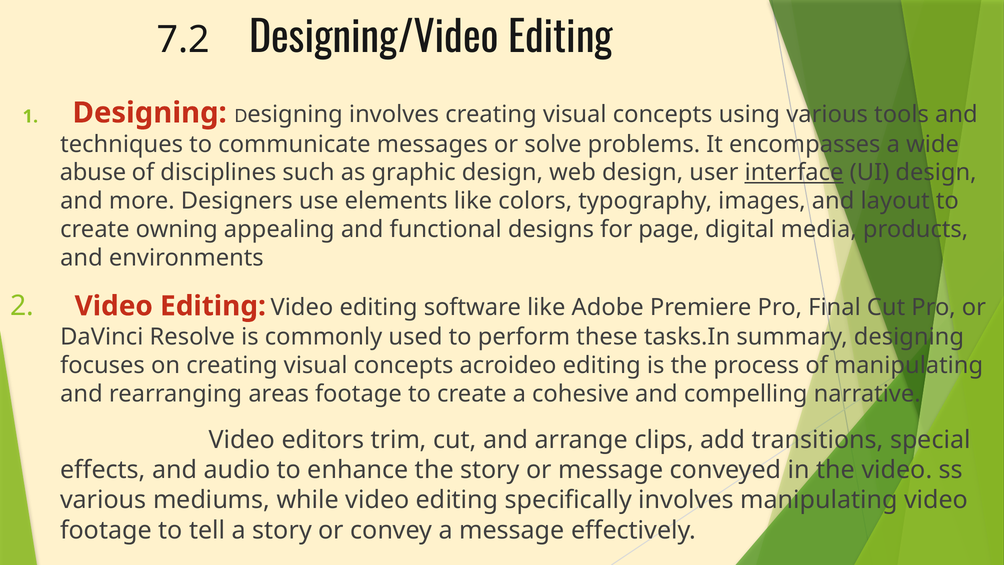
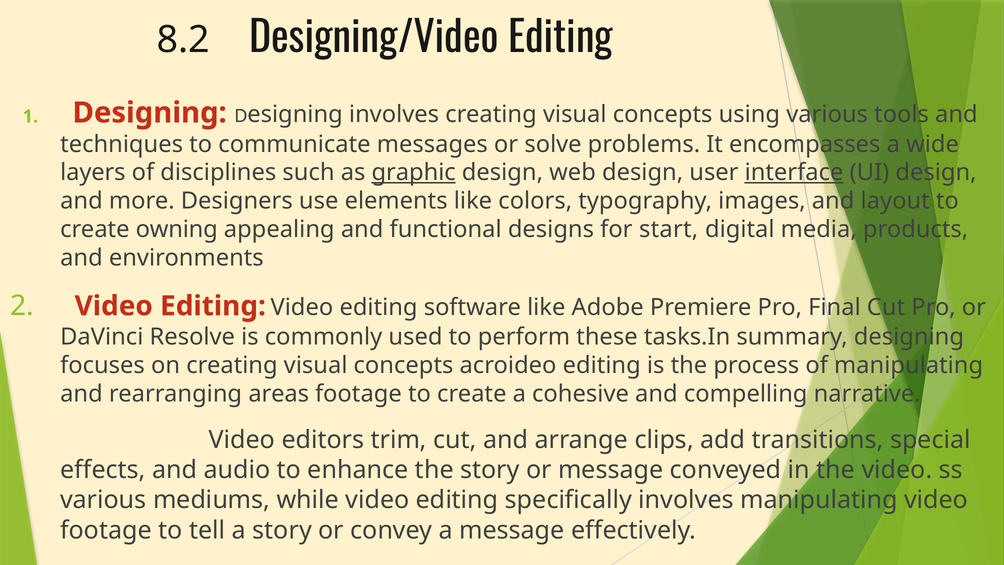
7.2: 7.2 -> 8.2 (183, 40)
abuse: abuse -> layers (93, 173)
graphic underline: none -> present (414, 173)
page: page -> start (669, 229)
